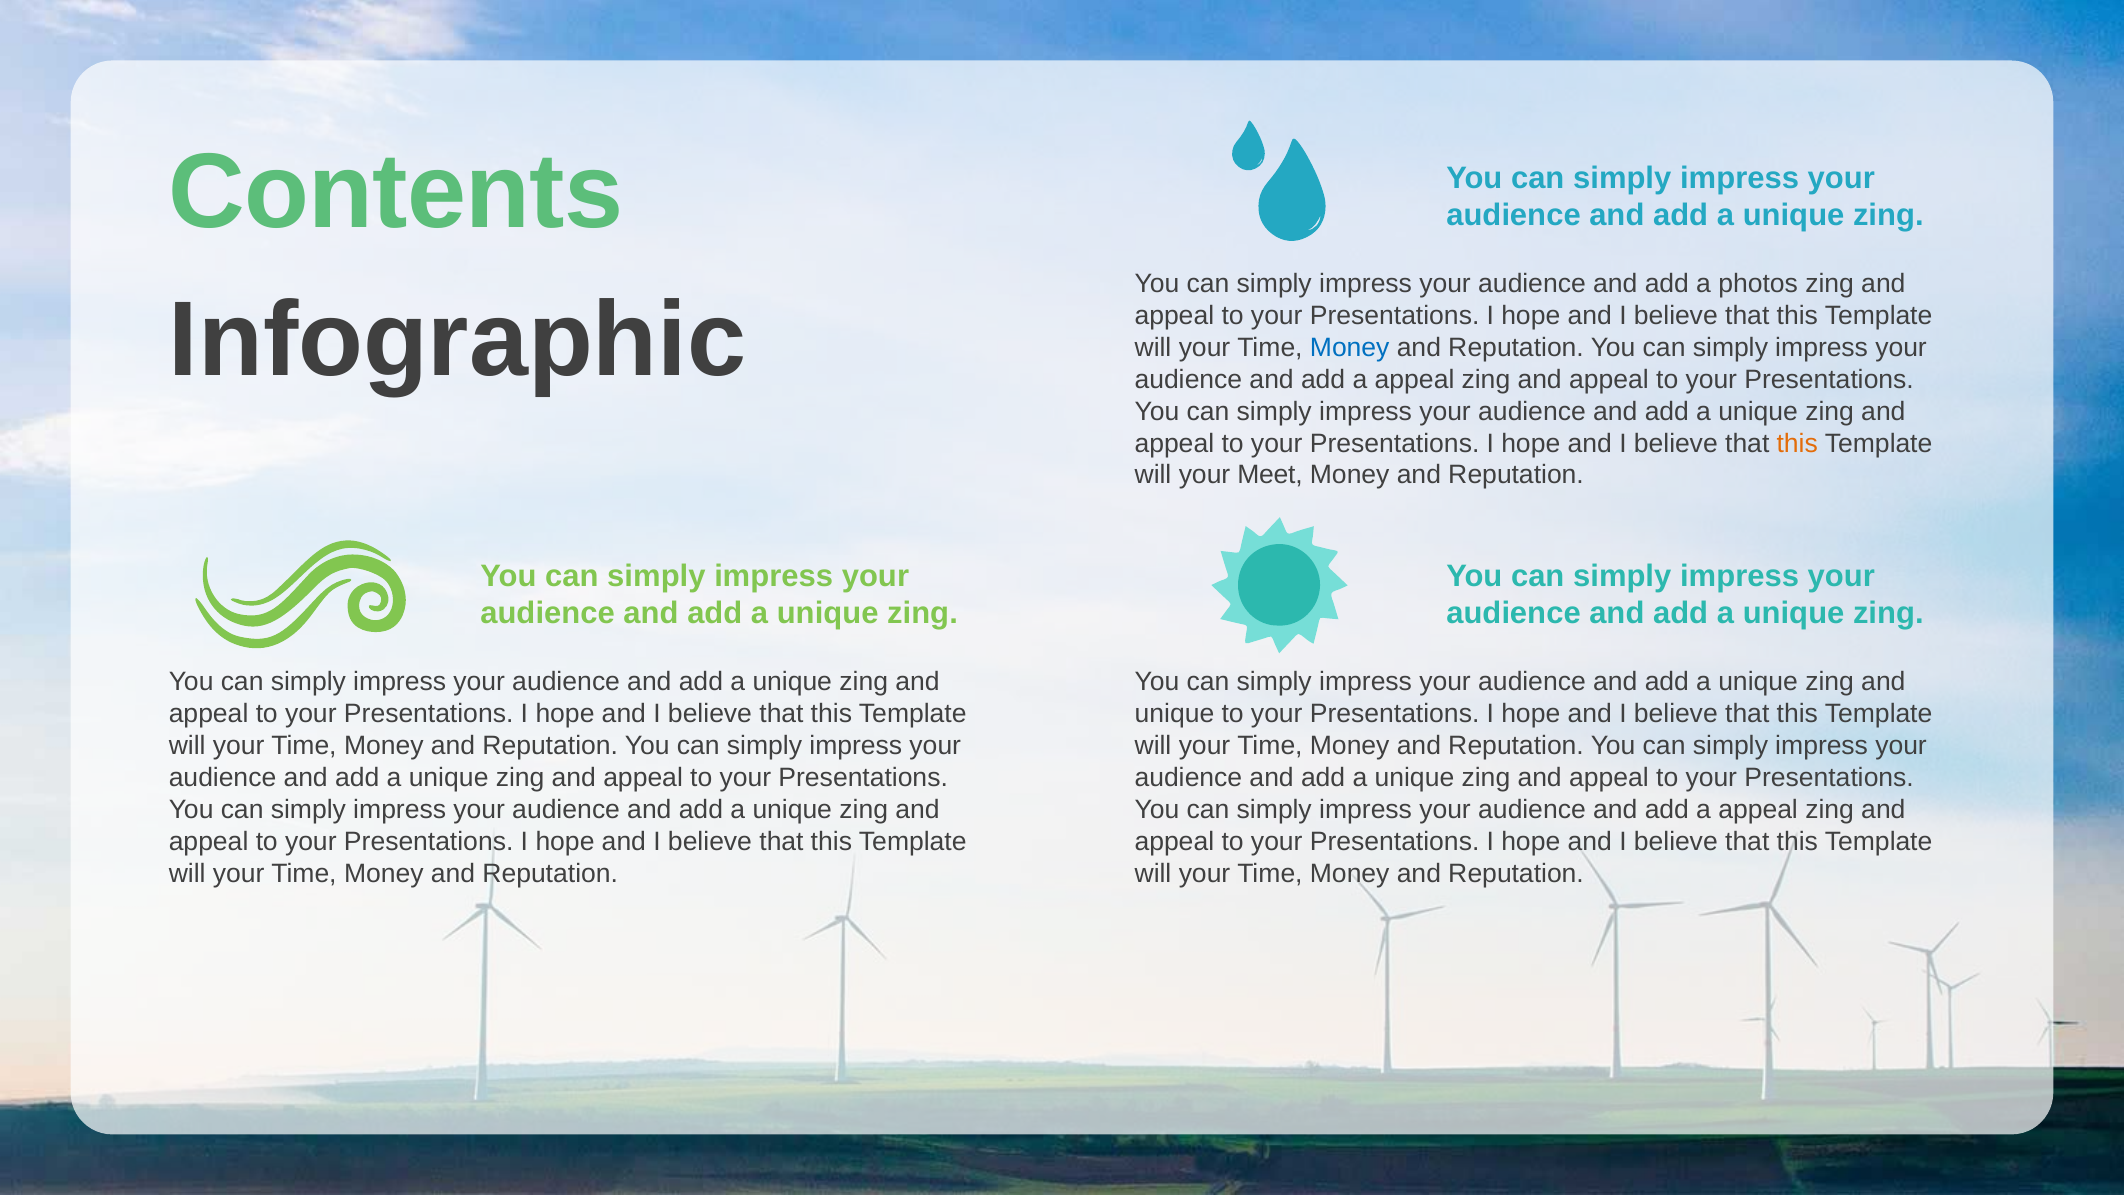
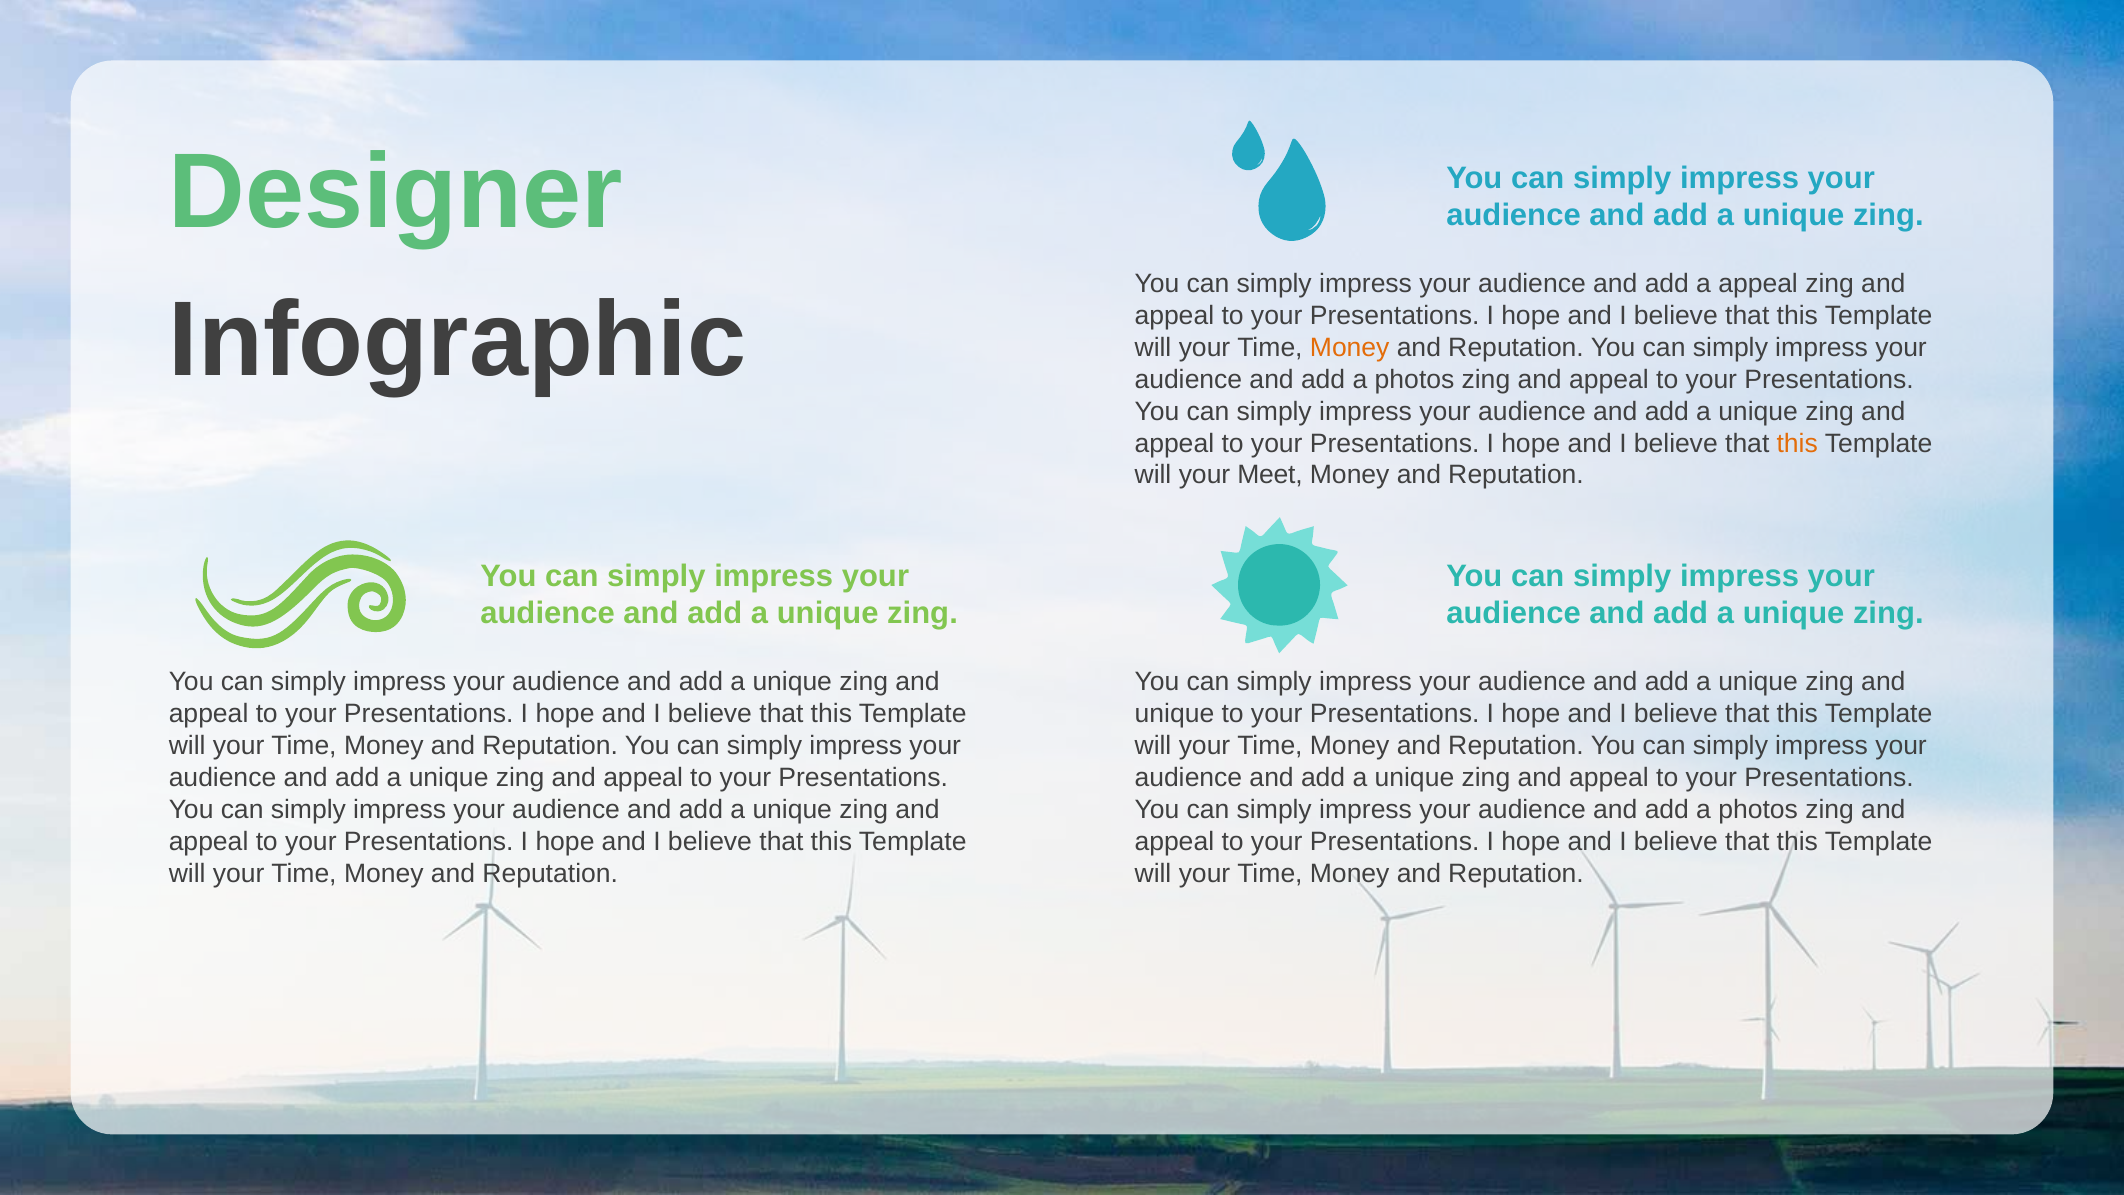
Contents: Contents -> Designer (396, 192)
a photos: photos -> appeal (1758, 284)
Money colour: blue -> orange (1350, 348)
appeal: appeal -> photos (1415, 379)
appeal: appeal -> photos (1758, 809)
